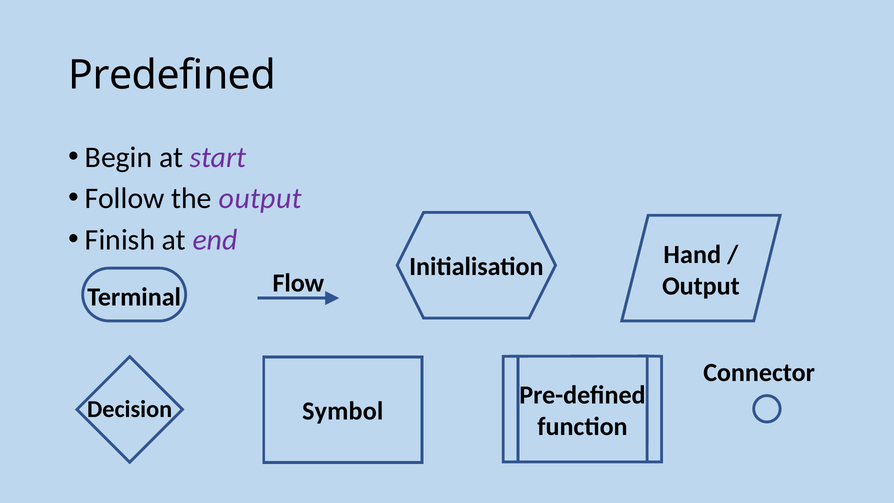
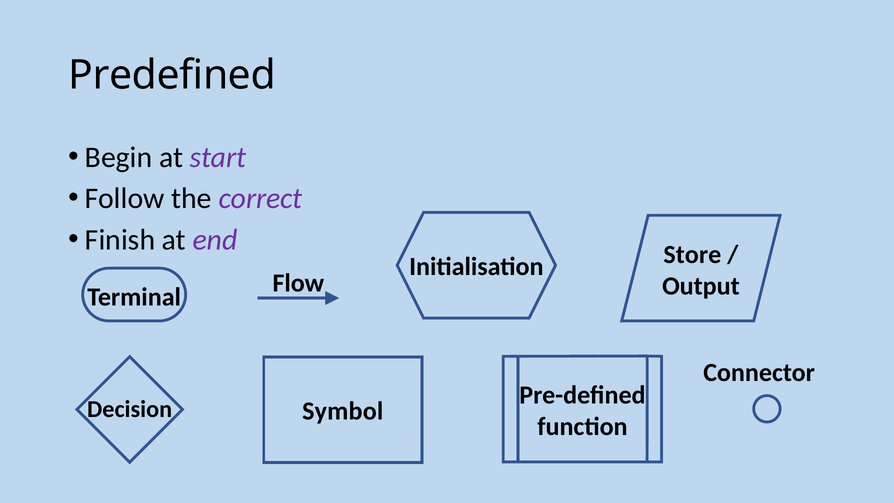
the output: output -> correct (261, 199)
Hand: Hand -> Store (692, 255)
